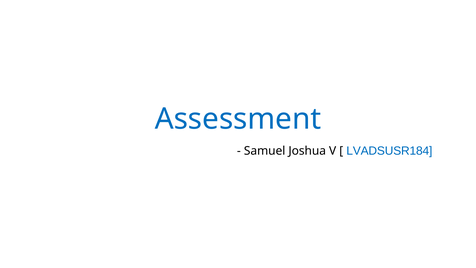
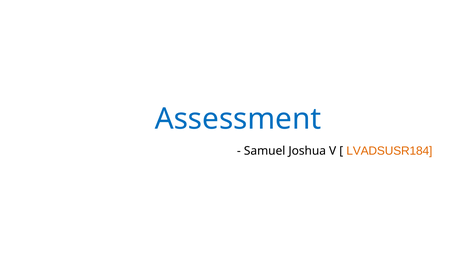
LVADSUSR184 colour: blue -> orange (389, 151)
